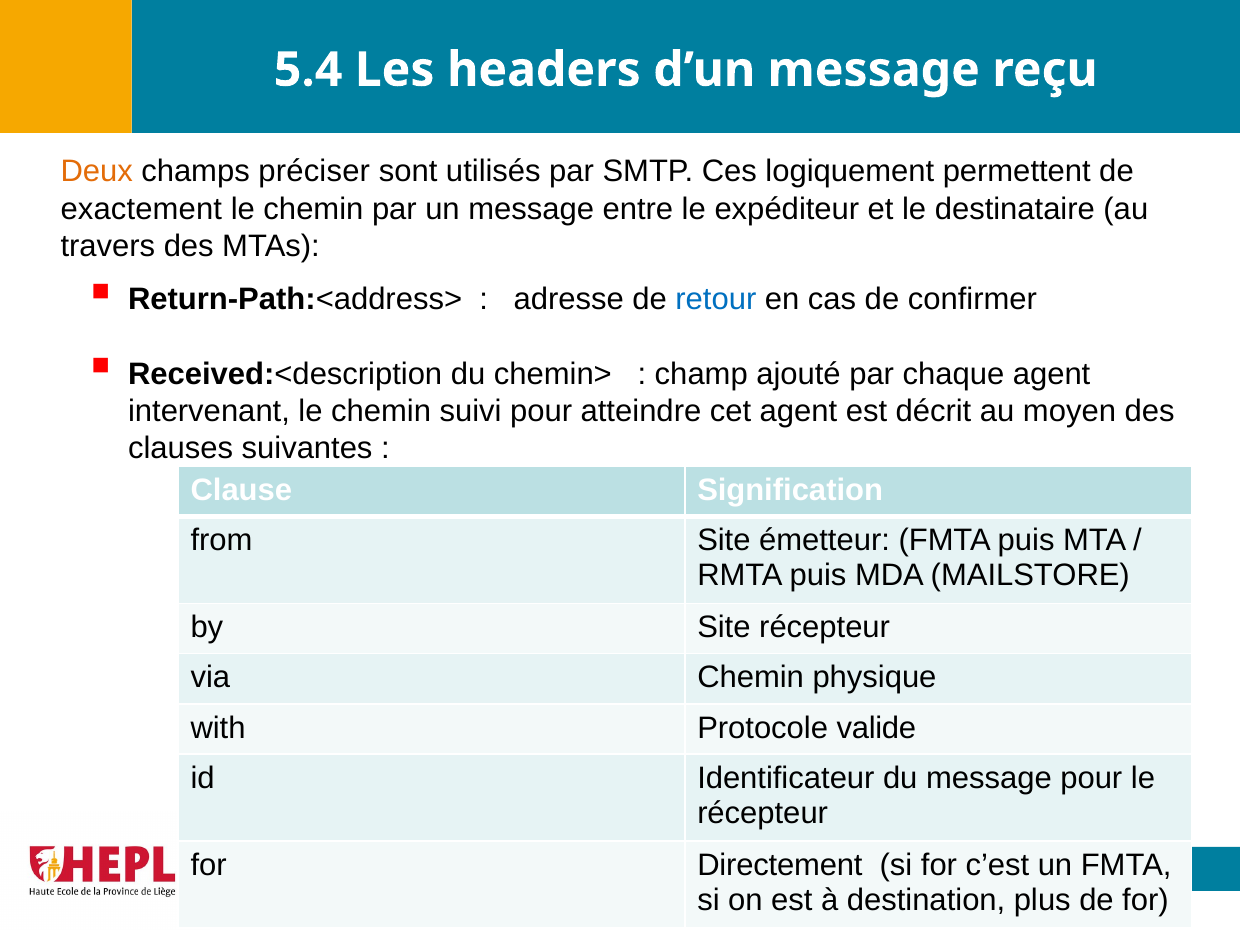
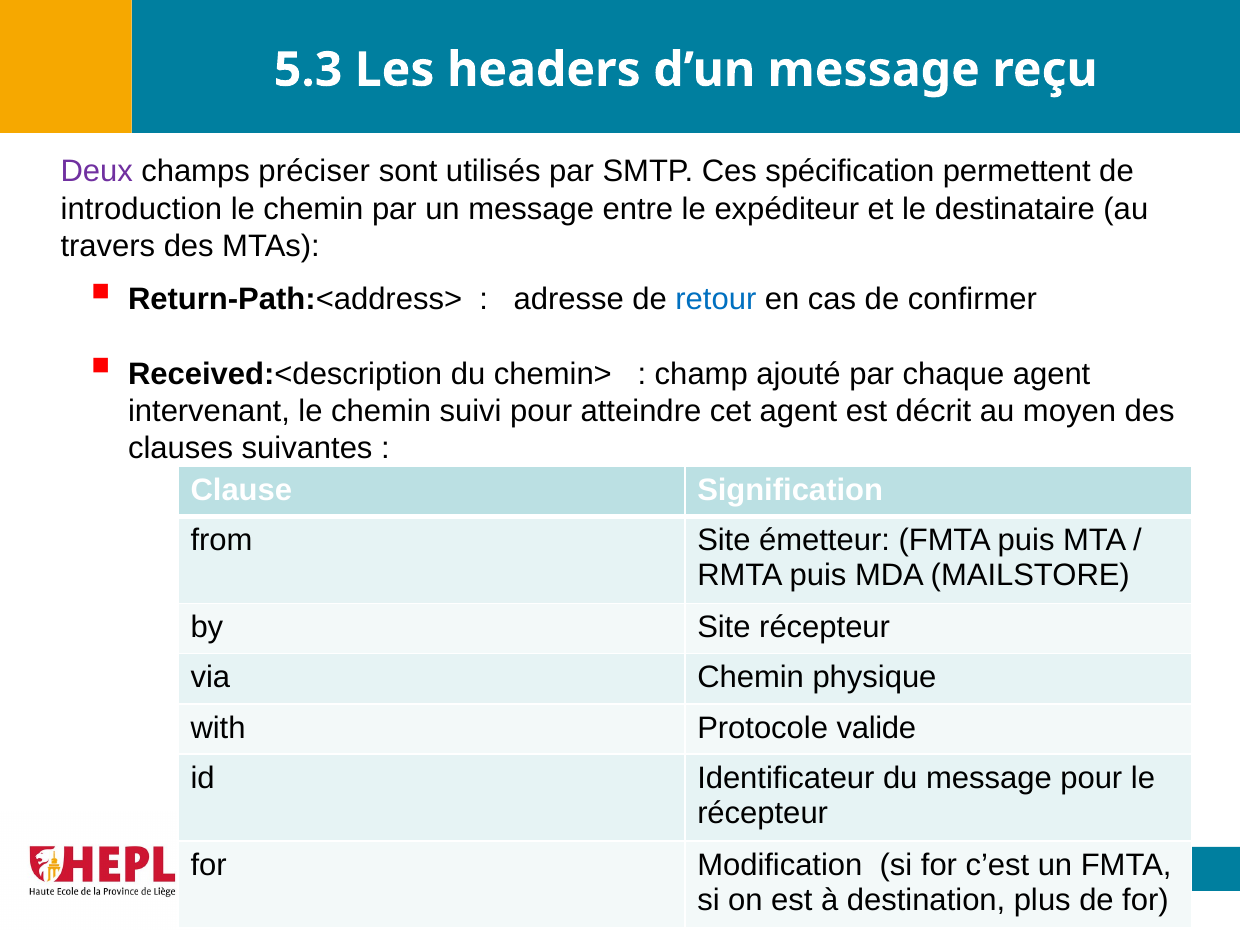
5.4: 5.4 -> 5.3 (308, 70)
Deux colour: orange -> purple (97, 172)
logiquement: logiquement -> spécification (850, 172)
exactement: exactement -> introduction (141, 209)
Directement: Directement -> Modification (780, 865)
